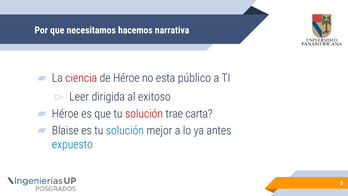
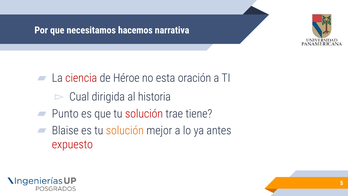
público: público -> oración (194, 78)
Leer: Leer -> Cual (79, 97)
exitoso: exitoso -> historia (154, 97)
Héroe: Héroe -> Punto (65, 114)
carta: carta -> tiene (199, 114)
solución colour: blue -> orange (125, 130)
expuesto colour: blue -> red (72, 144)
